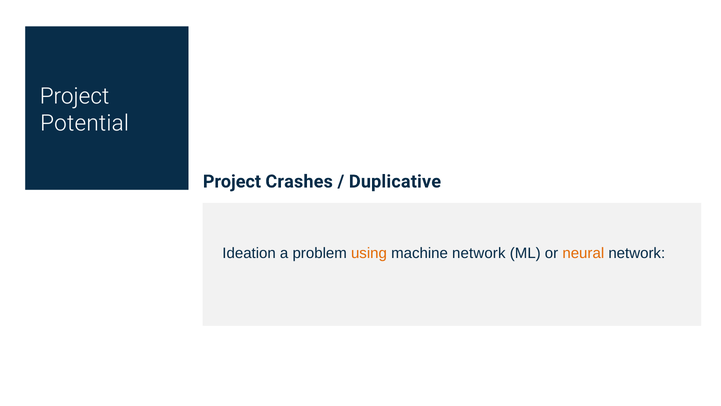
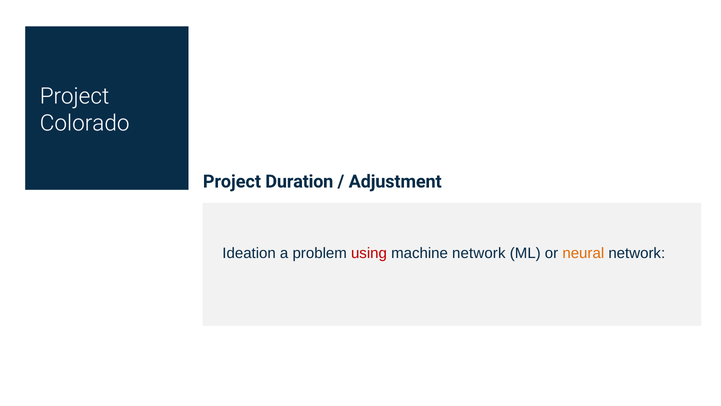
Potential: Potential -> Colorado (85, 123)
Crashes: Crashes -> Duration (299, 181)
Duplicative: Duplicative -> Adjustment (395, 181)
using colour: orange -> red (369, 253)
